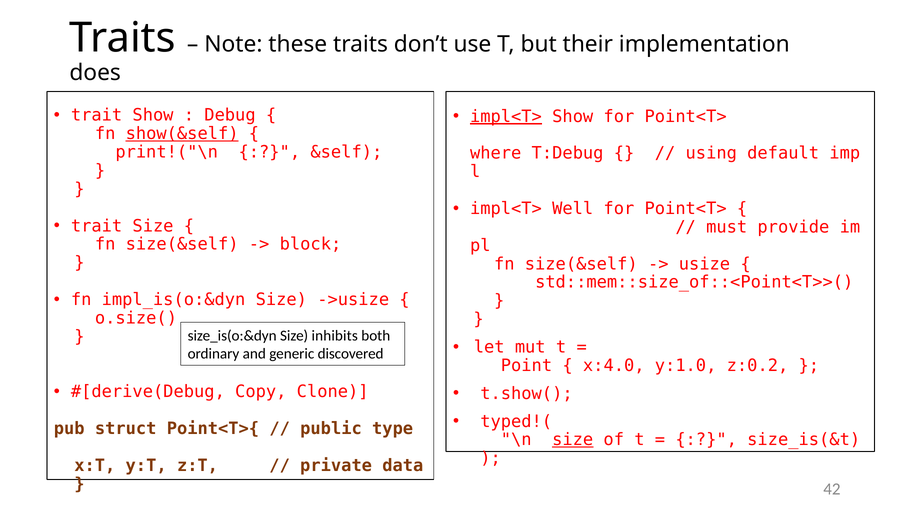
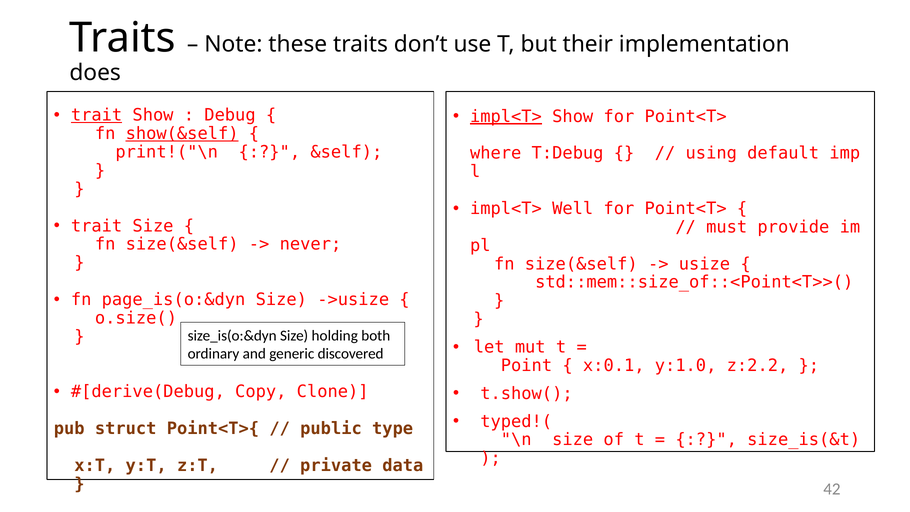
trait underline: none -> present (97, 115)
block: block -> never (310, 244)
impl_is(o:&dyn: impl_is(o:&dyn -> page_is(o:&dyn (174, 300)
inhibits: inhibits -> holding (335, 336)
x:4.0: x:4.0 -> x:0.1 (614, 365)
z:0.2: z:0.2 -> z:2.2 (758, 365)
size underline: present -> none (573, 440)
